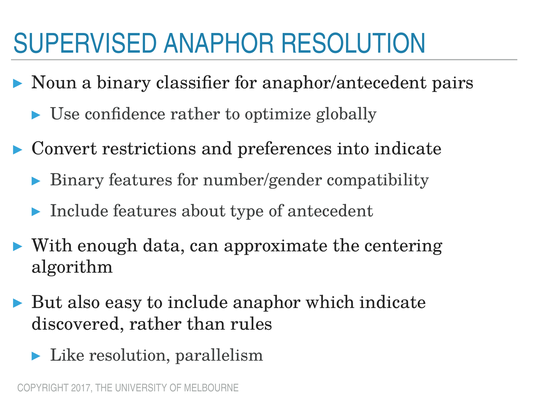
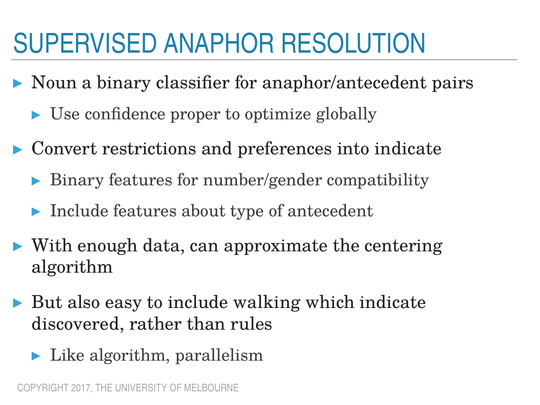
confidence rather: rather -> proper (195, 114)
include anaphor: anaphor -> walking (267, 302)
Like resolution: resolution -> algorithm (130, 355)
